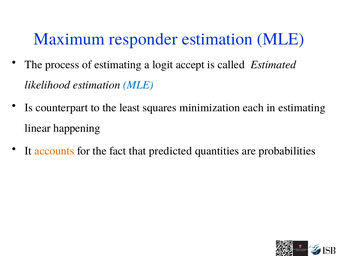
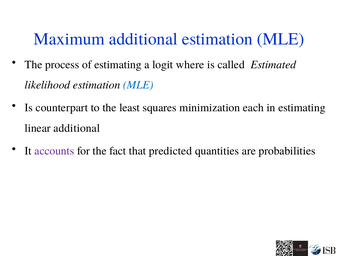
Maximum responder: responder -> additional (143, 39)
accept: accept -> where (190, 64)
linear happening: happening -> additional (77, 128)
accounts colour: orange -> purple (54, 151)
